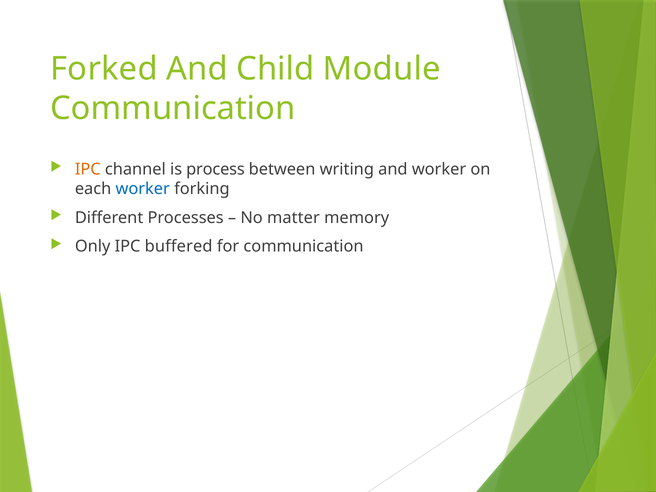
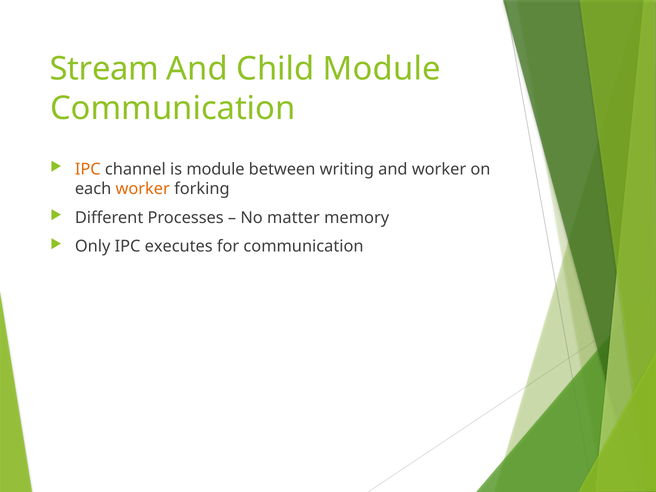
Forked: Forked -> Stream (104, 69)
is process: process -> module (215, 169)
worker colour: blue -> orange (143, 189)
buffered: buffered -> executes (179, 247)
